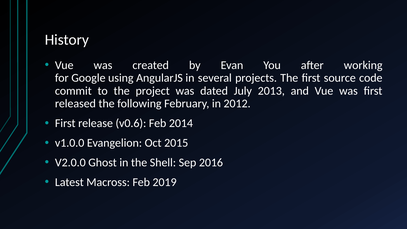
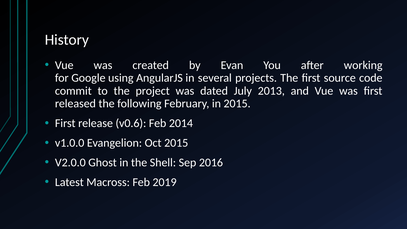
in 2012: 2012 -> 2015 (237, 104)
